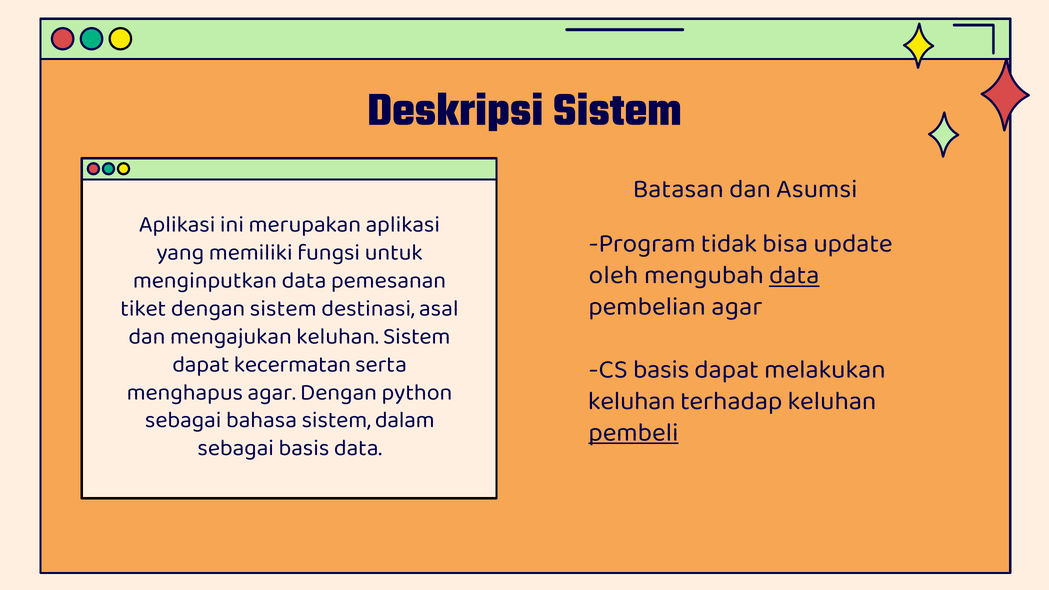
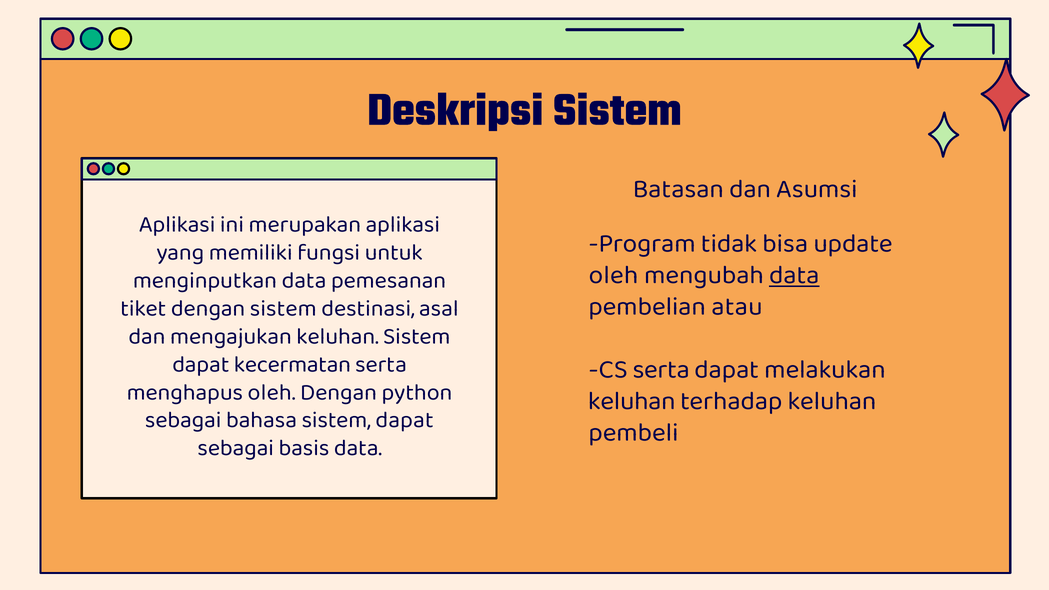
pembelian agar: agar -> atau (737, 306)
CS basis: basis -> serta (661, 369)
menghapus agar: agar -> oleh (271, 392)
bahasa sistem dalam: dalam -> dapat (405, 420)
pembeli underline: present -> none (633, 432)
